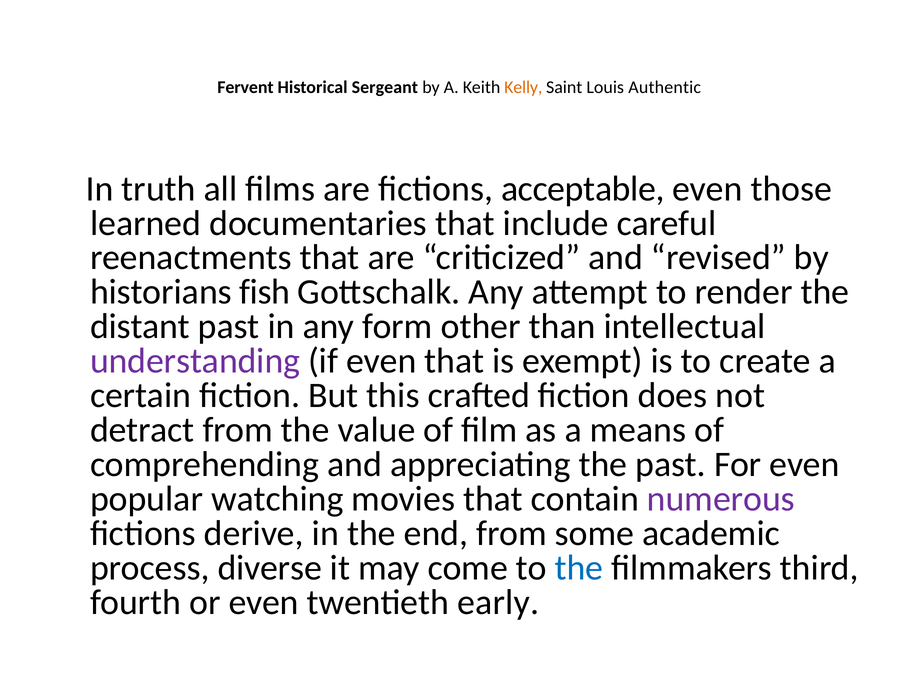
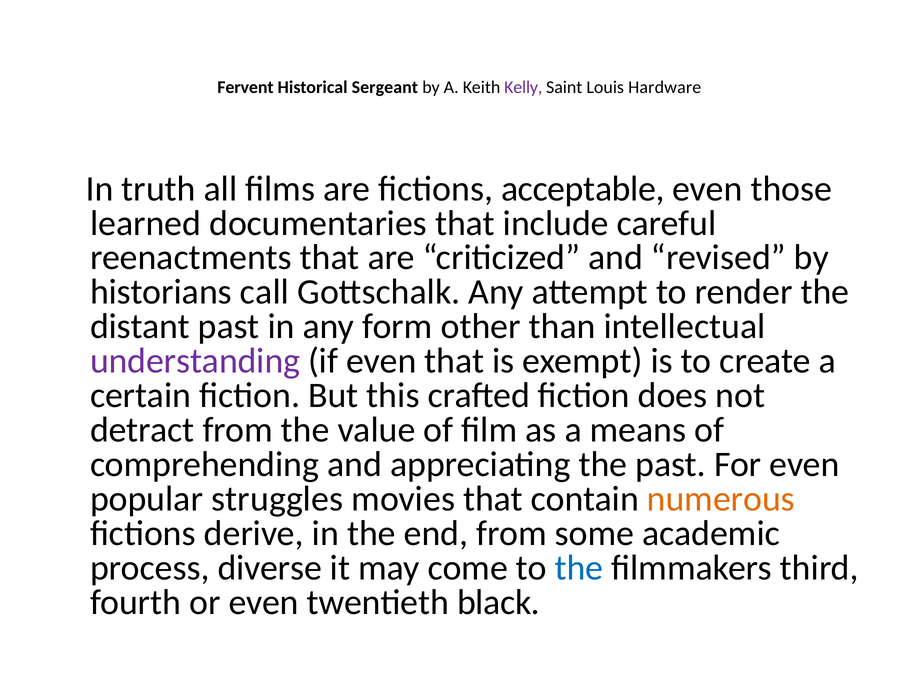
Kelly colour: orange -> purple (523, 87)
Authentic: Authentic -> Hardware (665, 87)
fish: fish -> call (265, 292)
watching: watching -> struggles (277, 499)
numerous colour: purple -> orange (721, 499)
early: early -> black (499, 603)
